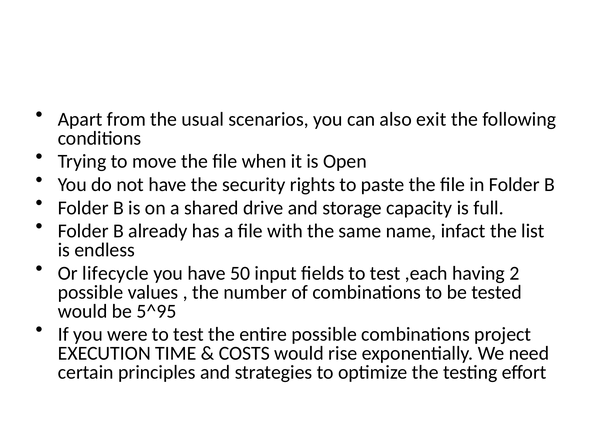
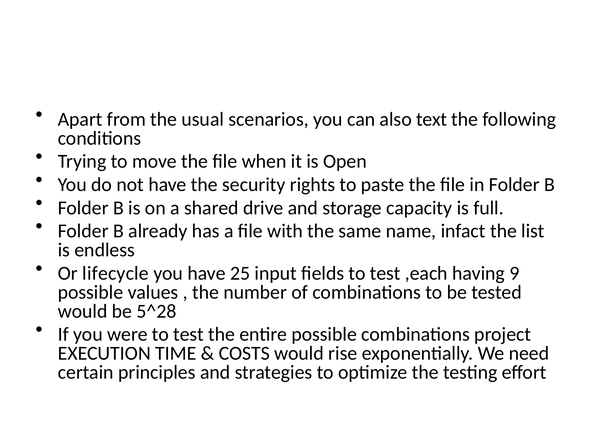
exit: exit -> text (432, 119)
50: 50 -> 25 (240, 273)
2: 2 -> 9 (514, 273)
5^95: 5^95 -> 5^28 (157, 311)
